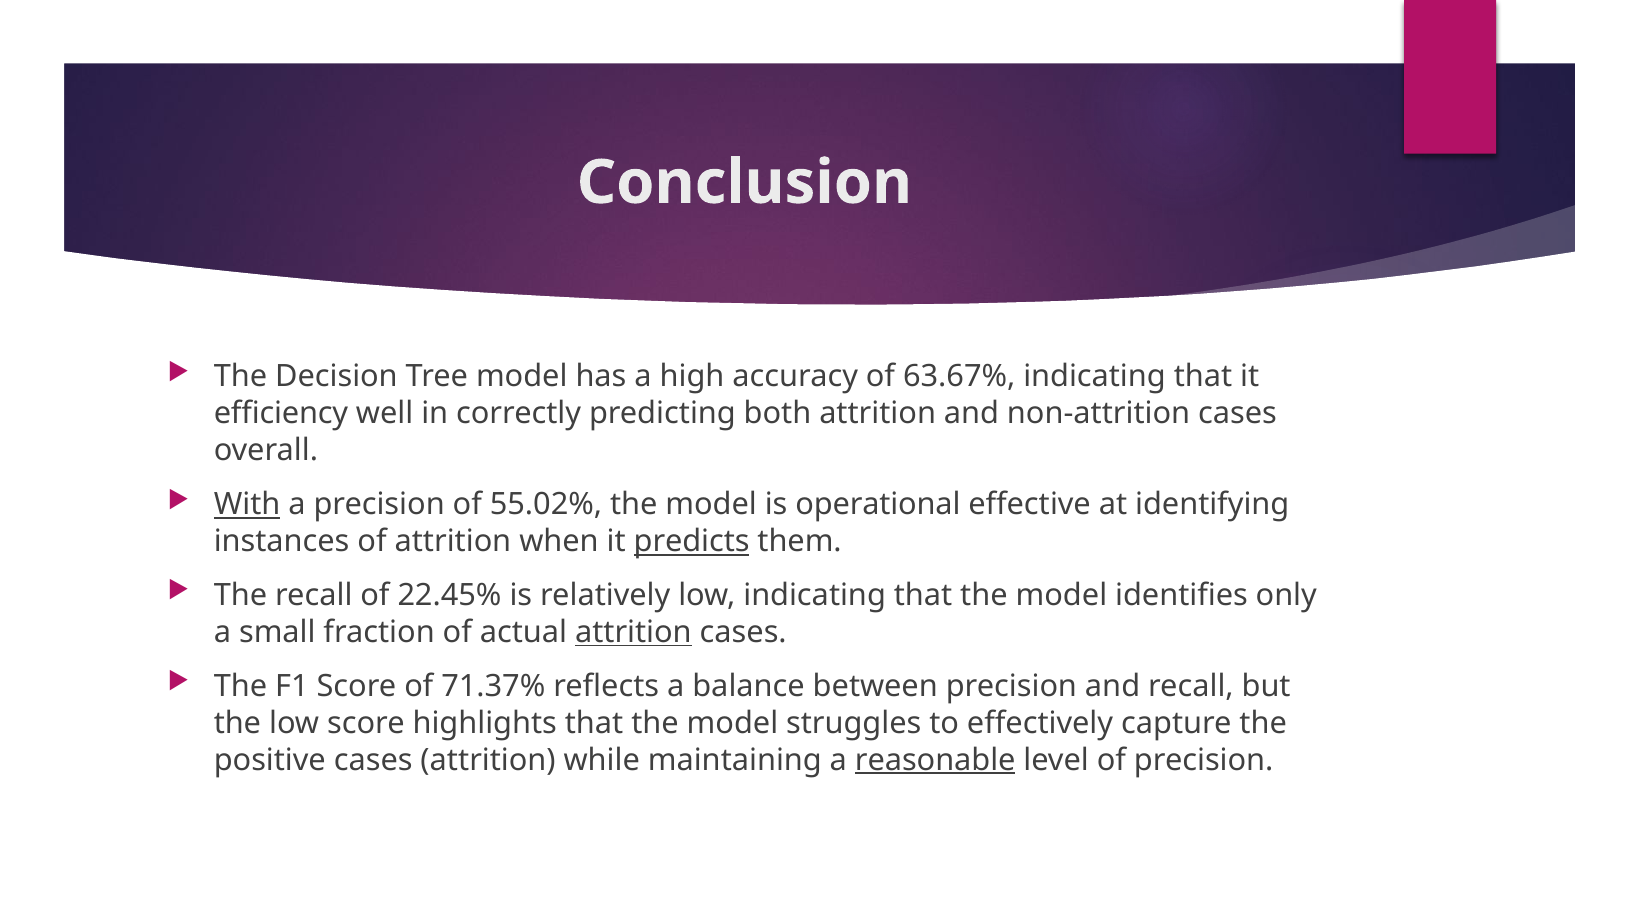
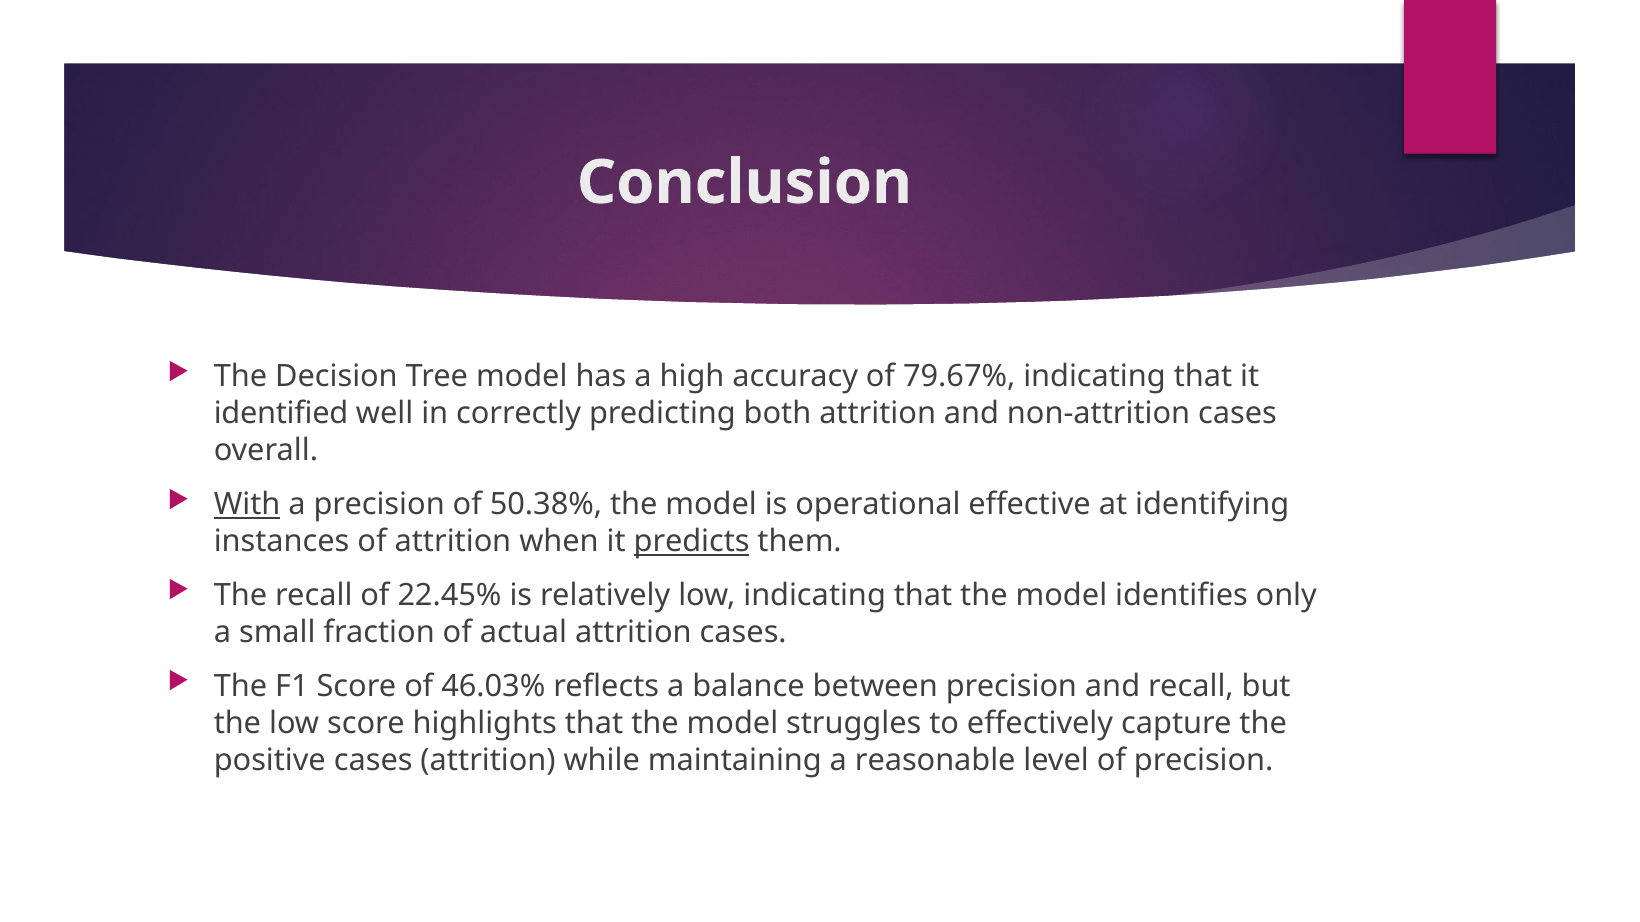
63.67%: 63.67% -> 79.67% (959, 377)
efficiency: efficiency -> identified (281, 414)
55.02%: 55.02% -> 50.38% (546, 505)
attrition underline: present -> none (633, 633)
71.37%: 71.37% -> 46.03% (493, 687)
reasonable underline: present -> none (935, 760)
